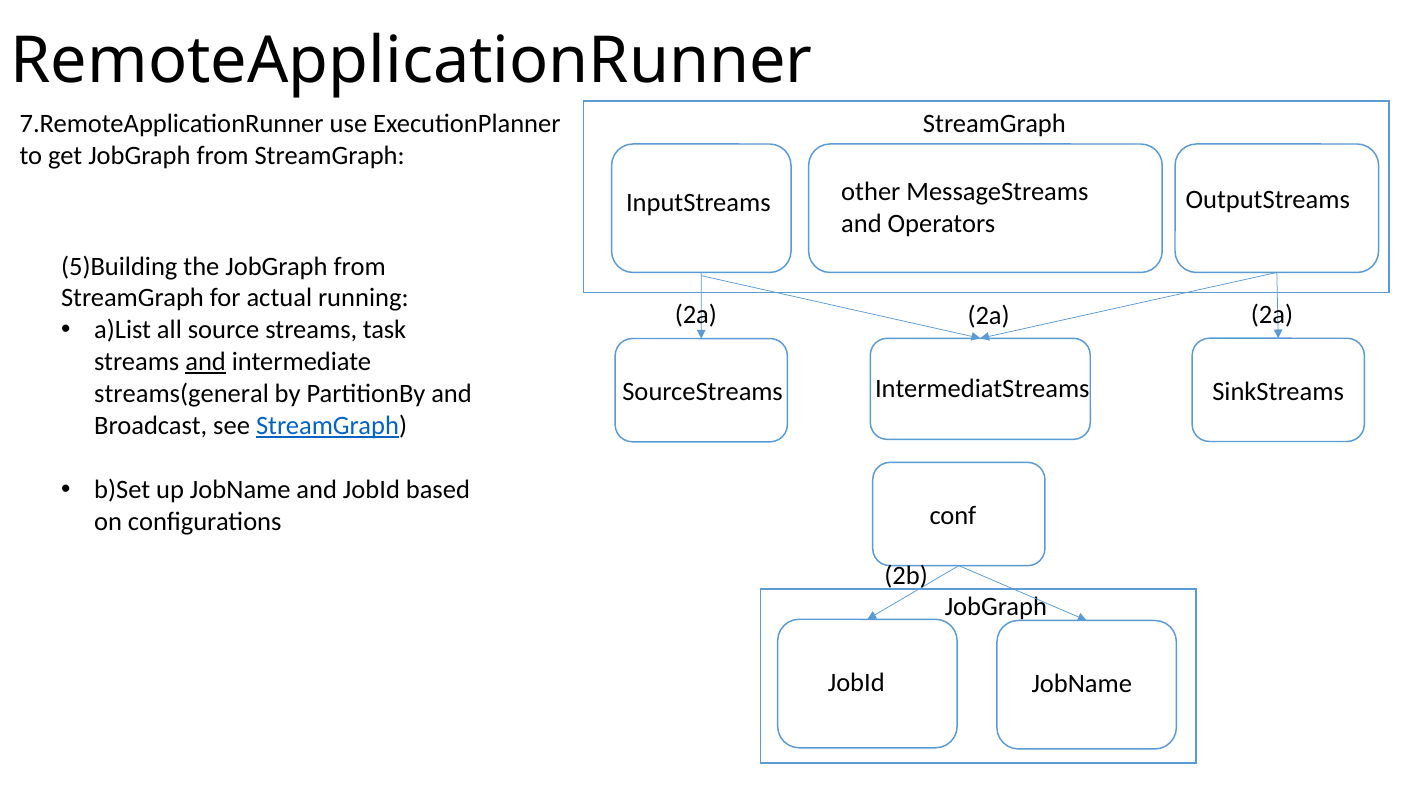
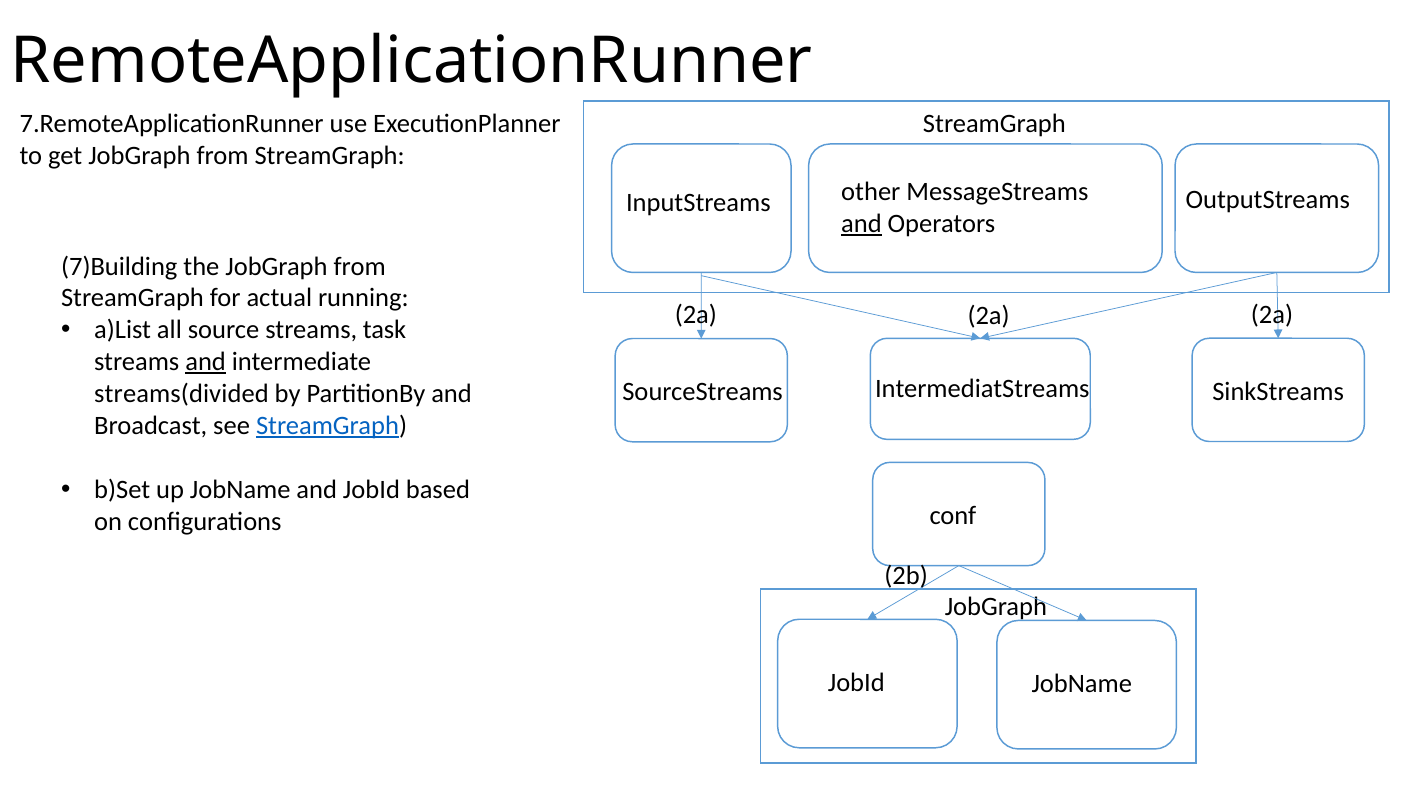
and underline: none -> present (861, 224)
5)Building: 5)Building -> 7)Building (119, 266)
streams(general: streams(general -> streams(divided (181, 394)
